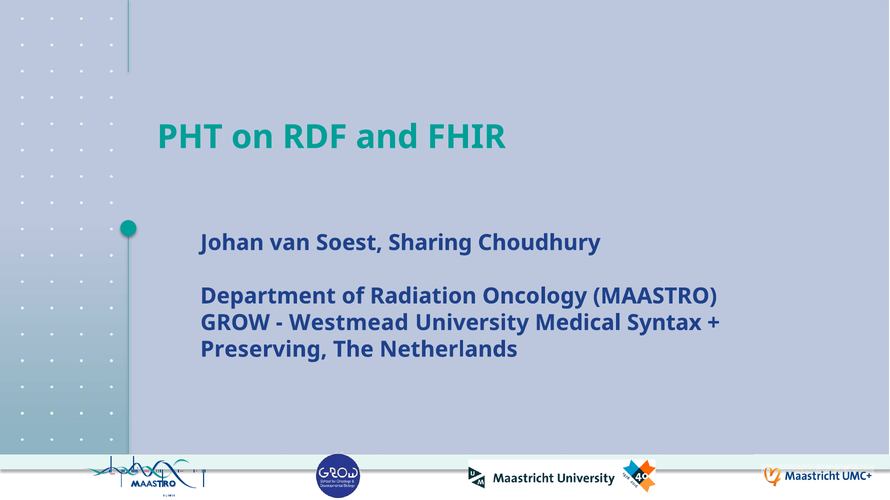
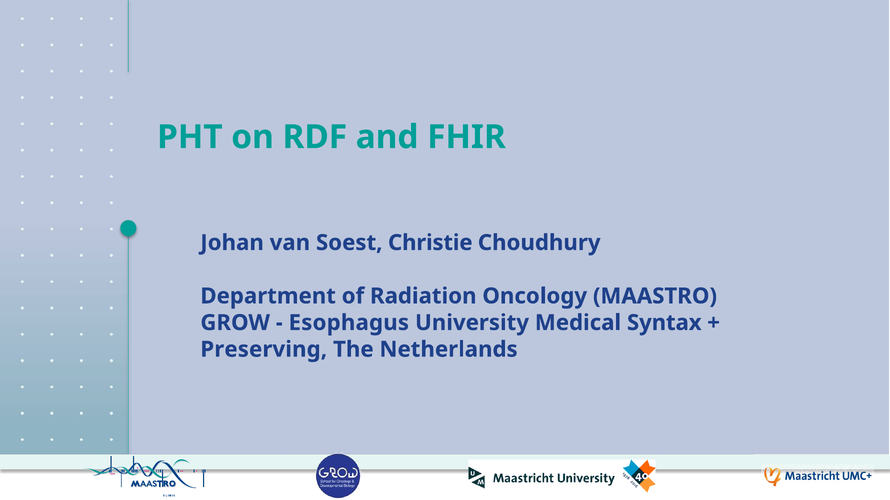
Sharing: Sharing -> Christie (430, 243)
Westmead: Westmead -> Esophagus (349, 323)
